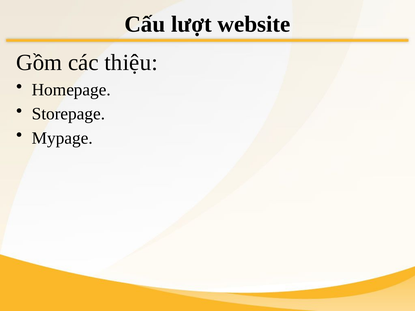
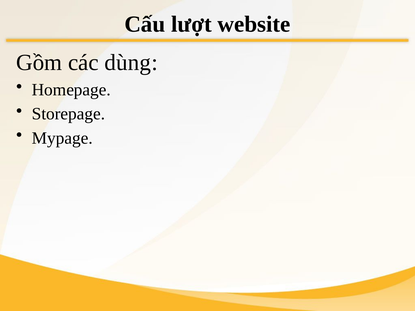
thiệu: thiệu -> dùng (131, 62)
